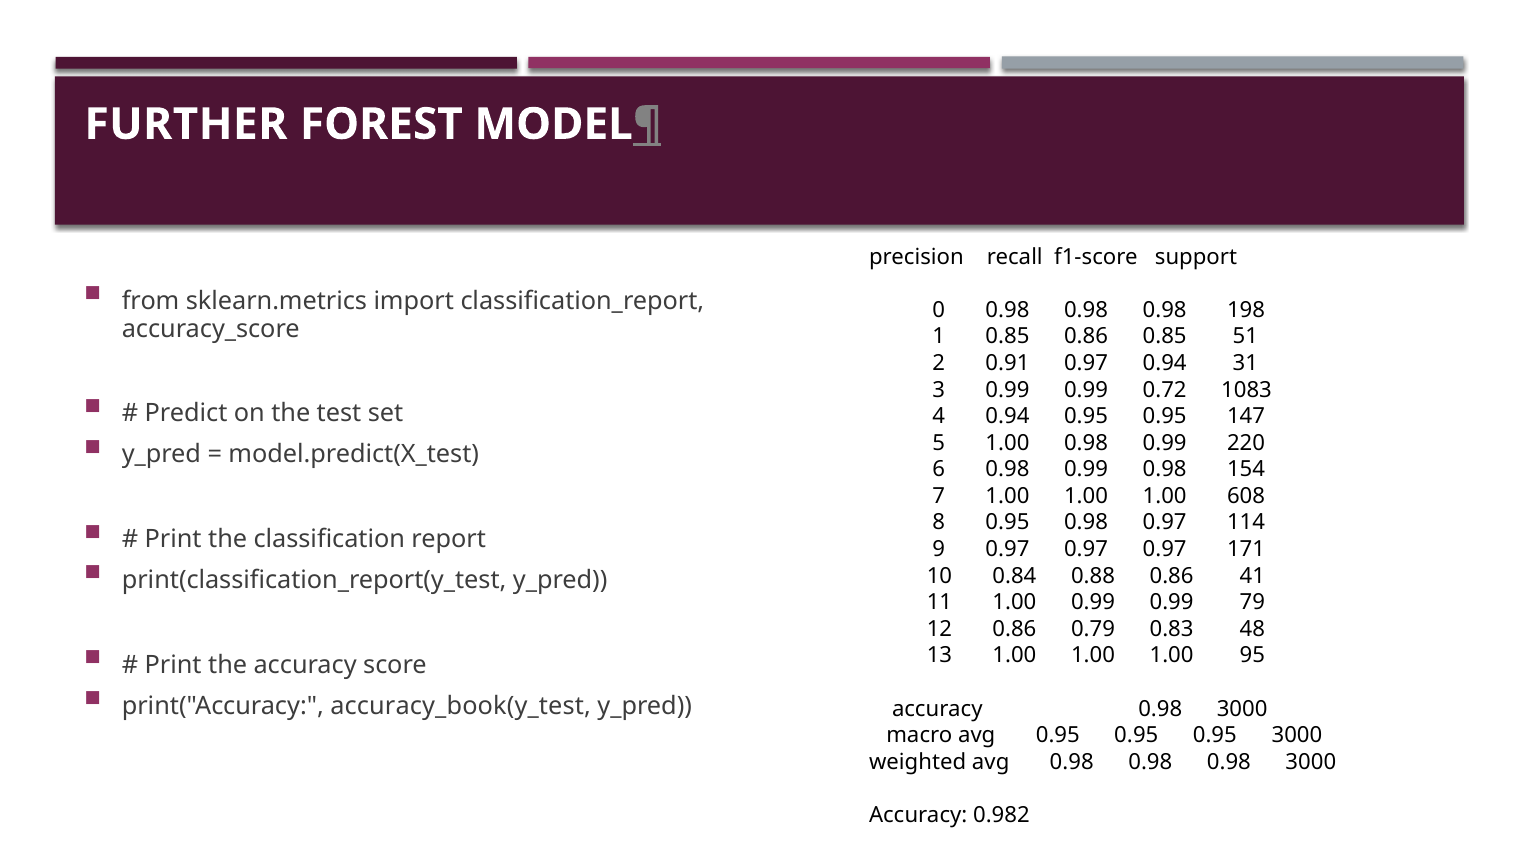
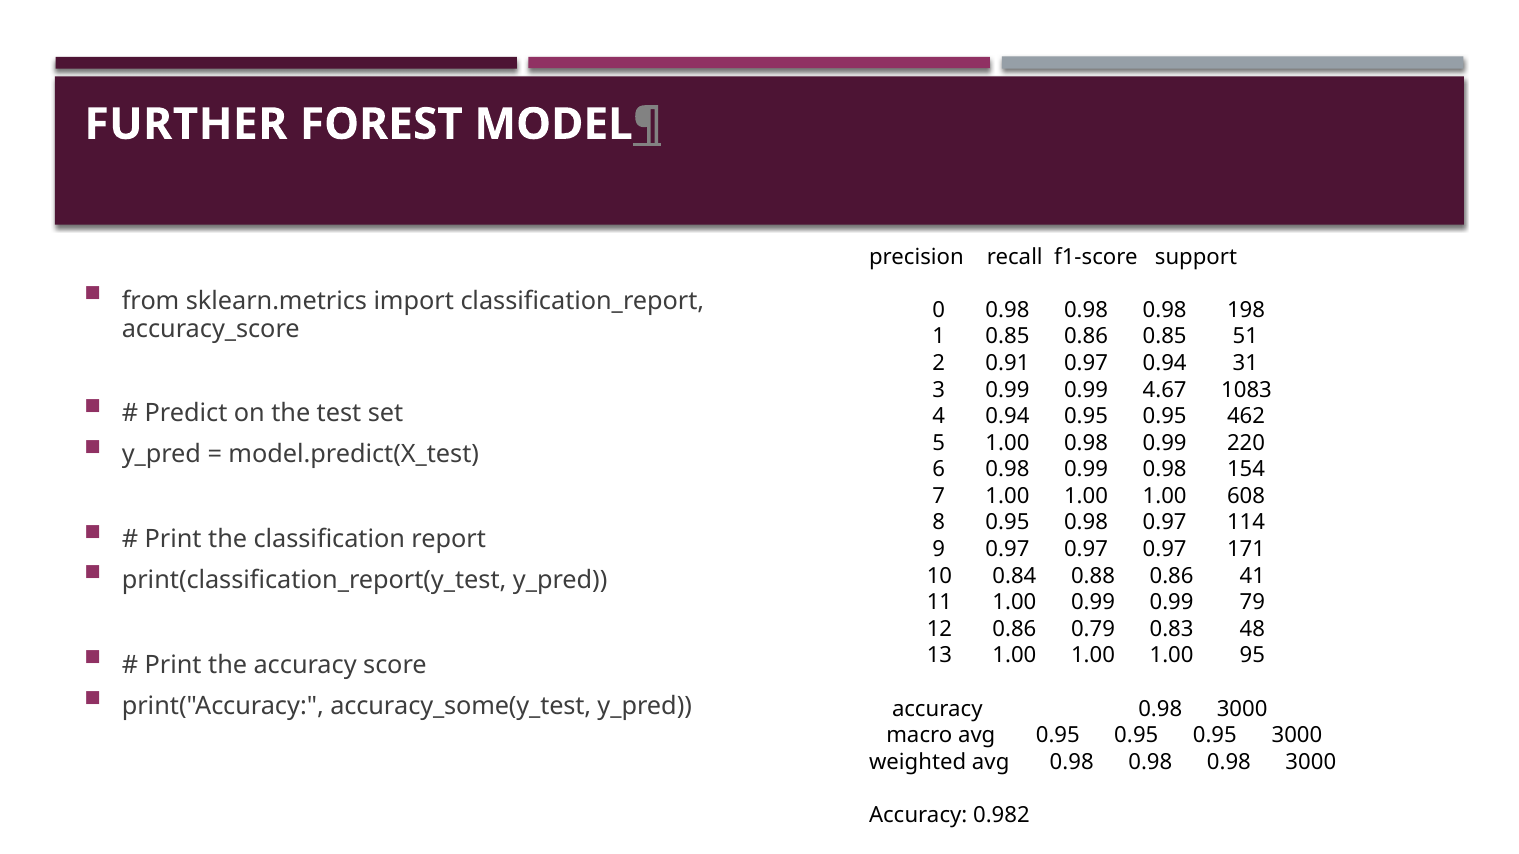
0.72: 0.72 -> 4.67 (1165, 390)
147: 147 -> 462 (1246, 417)
accuracy_book(y_test: accuracy_book(y_test -> accuracy_some(y_test (461, 707)
